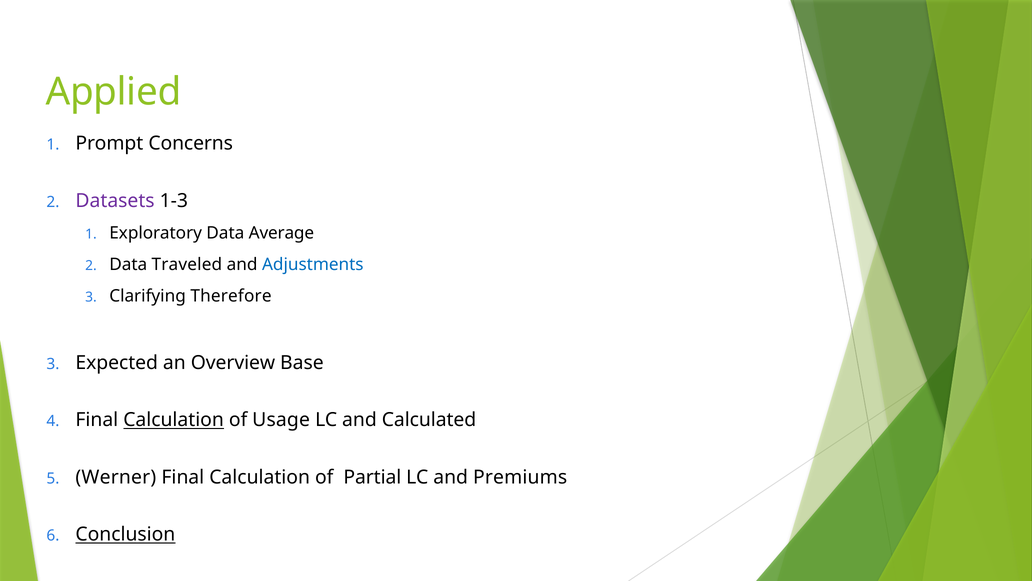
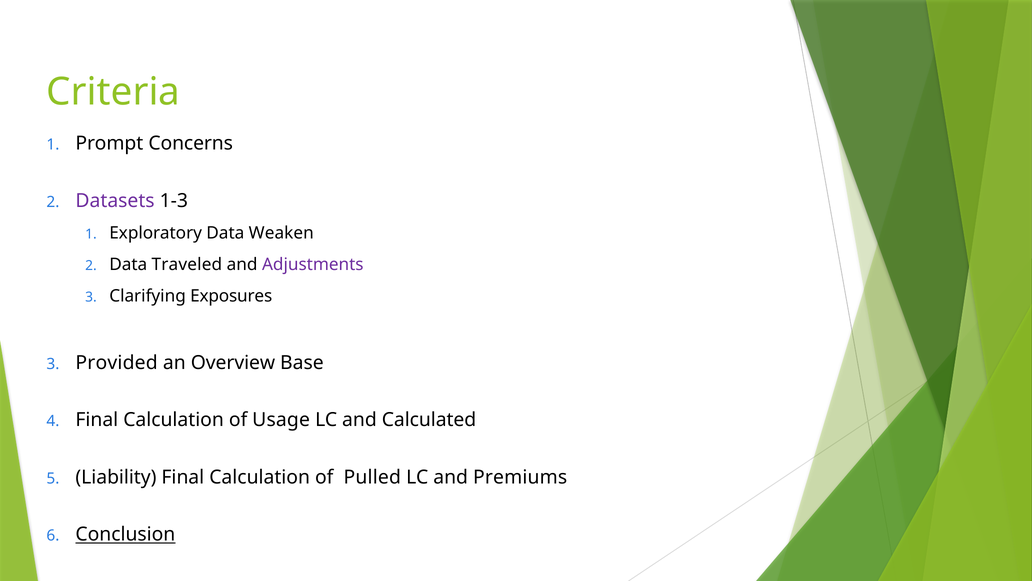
Applied: Applied -> Criteria (113, 92)
Average: Average -> Weaken (281, 233)
Adjustments colour: blue -> purple (313, 264)
Therefore: Therefore -> Exposures (231, 296)
Expected: Expected -> Provided (117, 363)
Calculation underline: present -> none (174, 420)
Werner: Werner -> Liability (116, 477)
Partial: Partial -> Pulled (372, 477)
